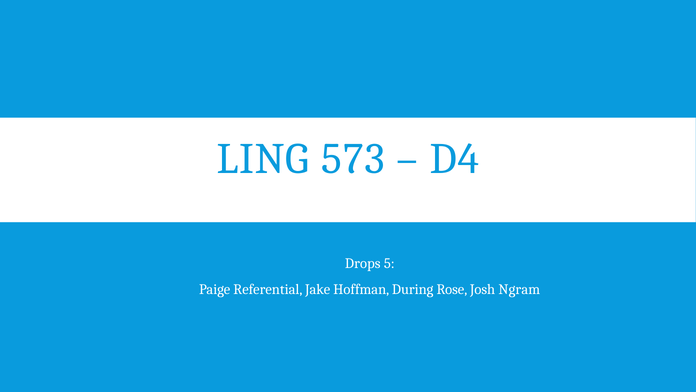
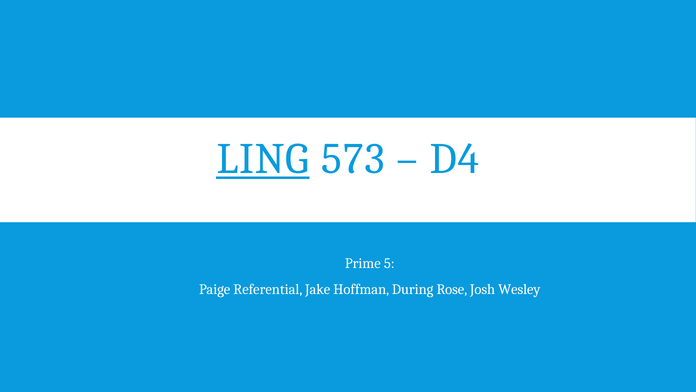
LING underline: none -> present (263, 159)
Drops: Drops -> Prime (363, 263)
Ngram: Ngram -> Wesley (519, 289)
